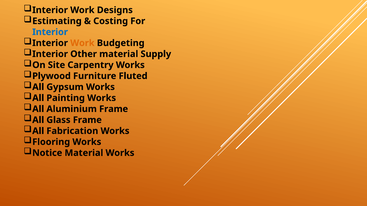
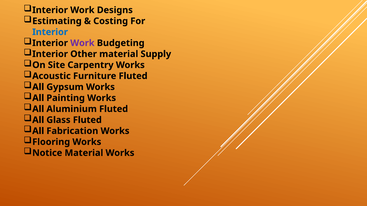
Work colour: orange -> purple (82, 43)
Plywood: Plywood -> Acoustic (52, 76)
Aluminium Frame: Frame -> Fluted (114, 109)
Glass Frame: Frame -> Fluted (87, 120)
